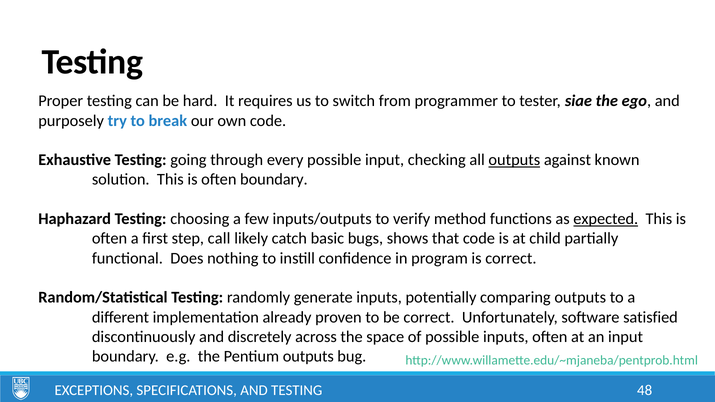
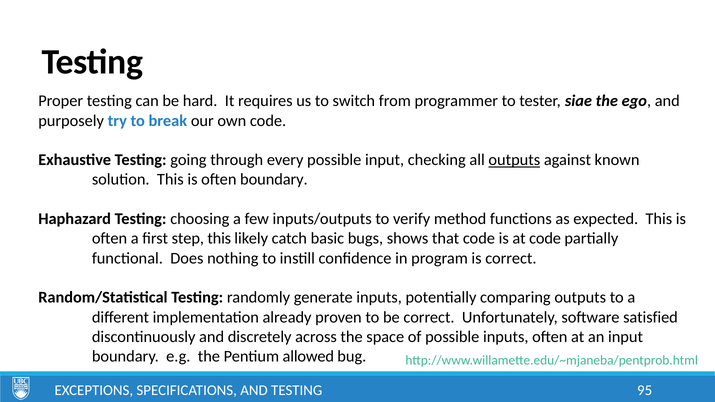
expected underline: present -> none (606, 219)
step call: call -> this (219, 239)
at child: child -> code (545, 239)
Pentium outputs: outputs -> allowed (308, 357)
48: 48 -> 95 (645, 390)
